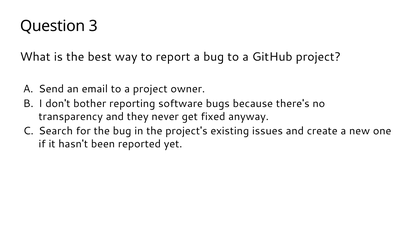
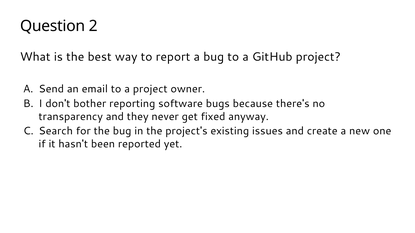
3: 3 -> 2 (93, 26)
